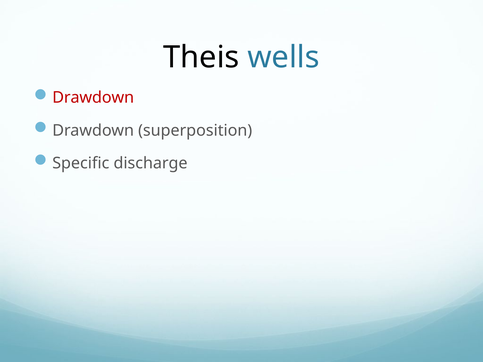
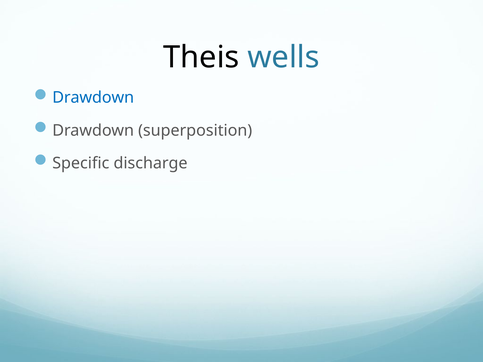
Drawdown colour: red -> blue (93, 98)
